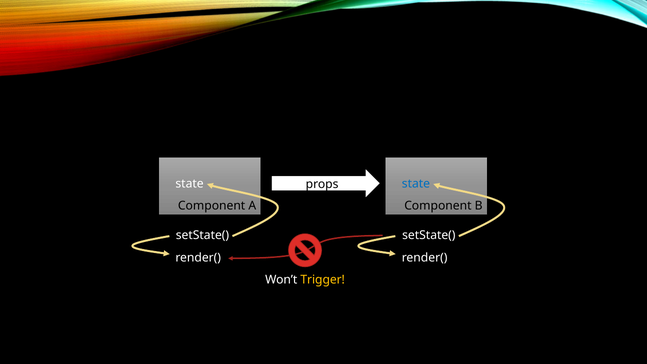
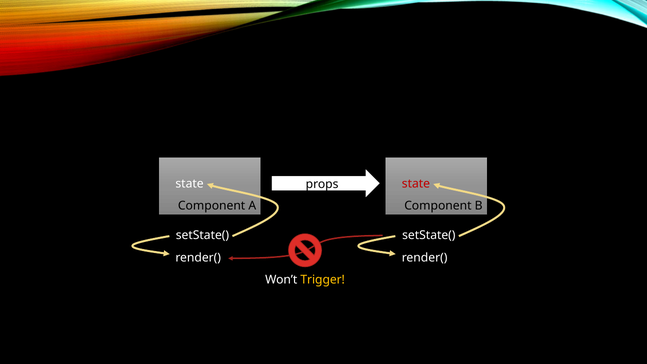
state colour: blue -> red (416, 184)
